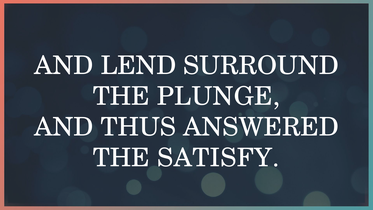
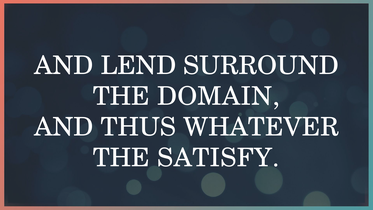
PLUNGE: PLUNGE -> DOMAIN (218, 96)
ANSWERED: ANSWERED -> WHATEVER (261, 127)
